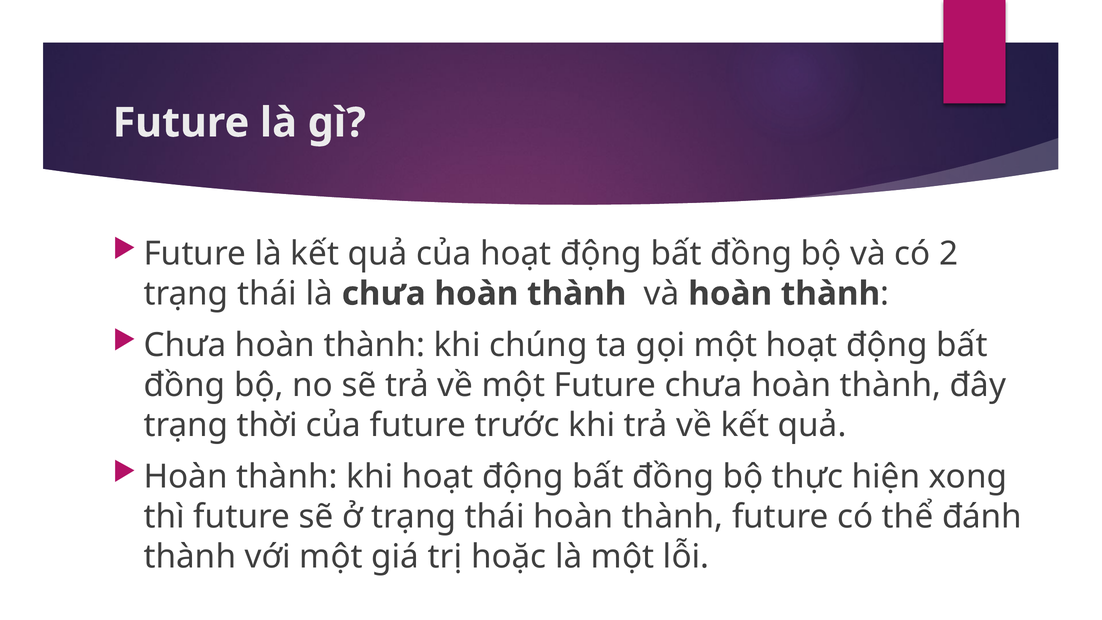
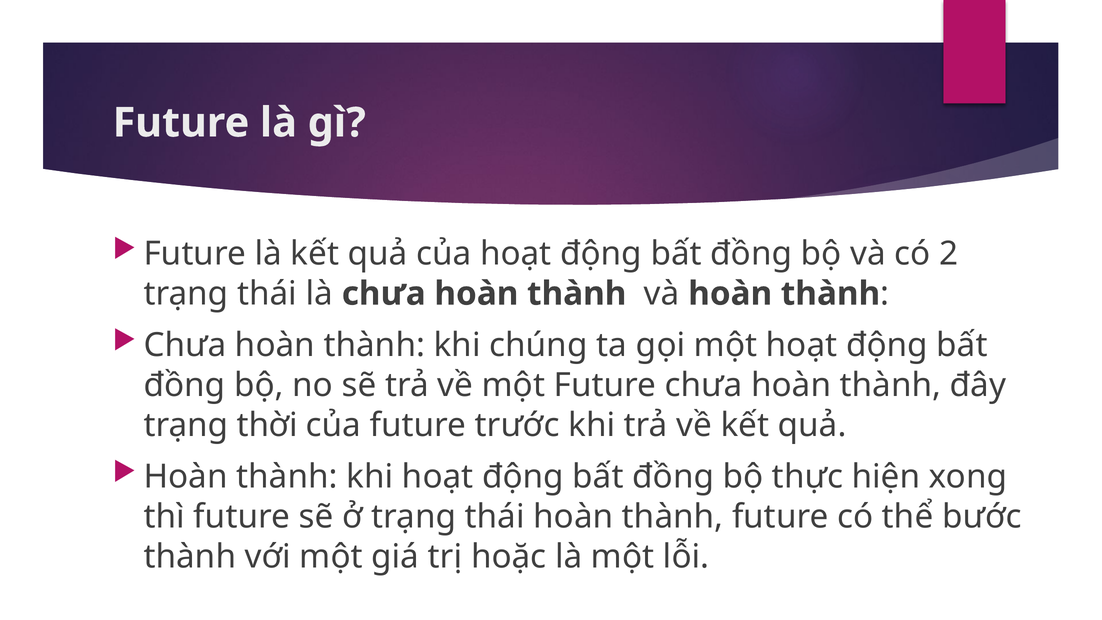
đánh: đánh -> bước (982, 516)
